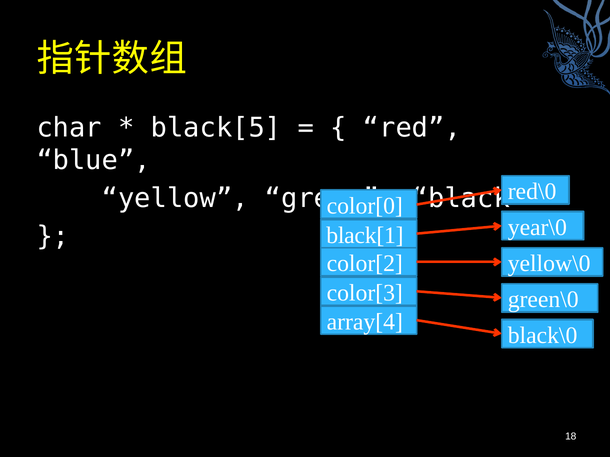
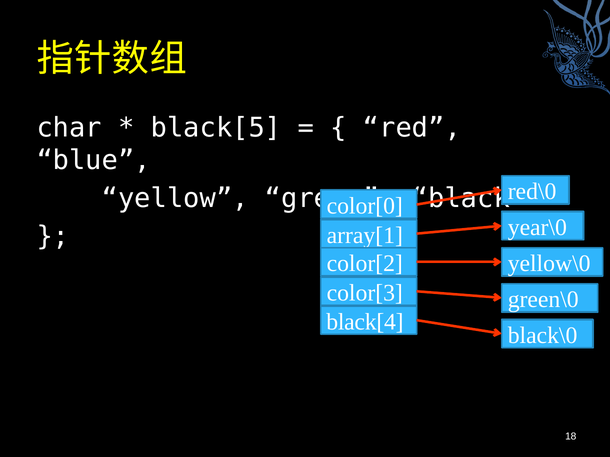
black[1: black[1 -> array[1 (365, 236)
array[4: array[4 -> black[4 (365, 322)
